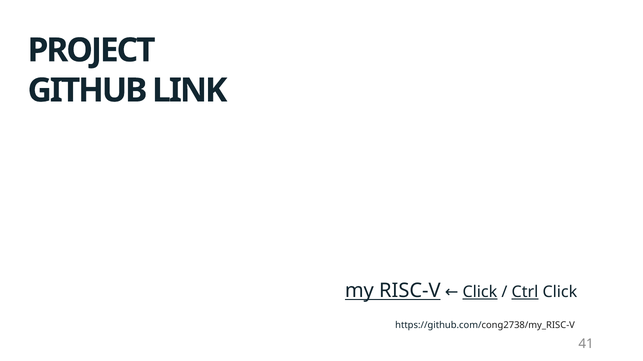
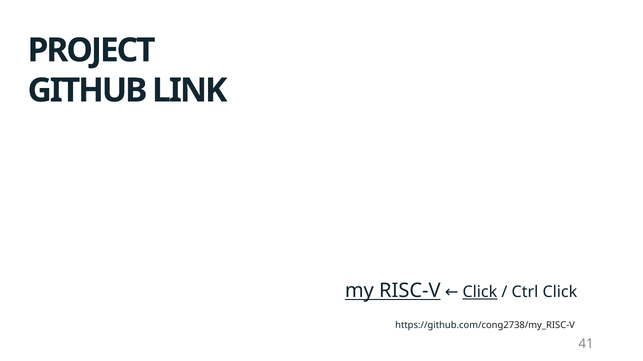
Ctrl underline: present -> none (525, 292)
